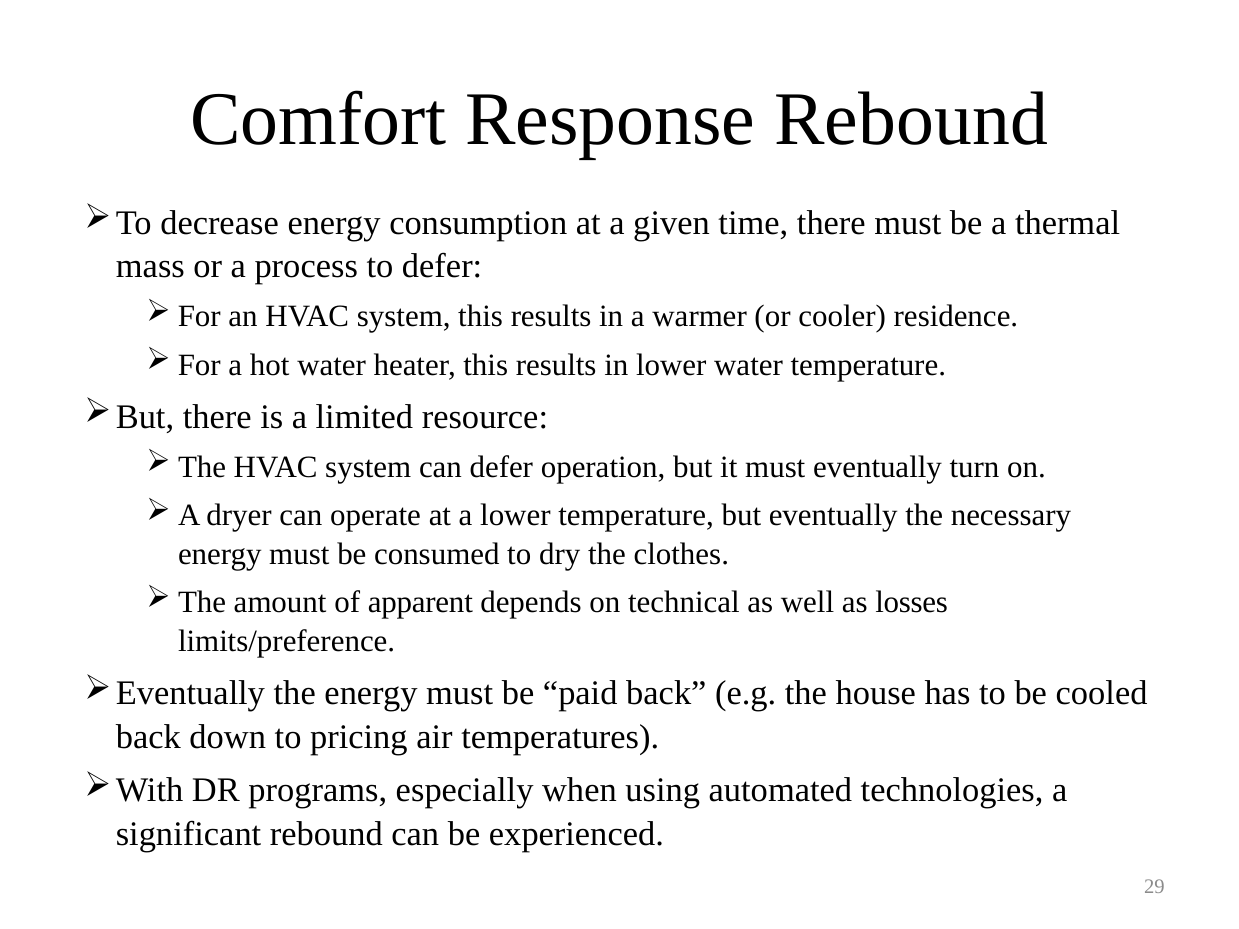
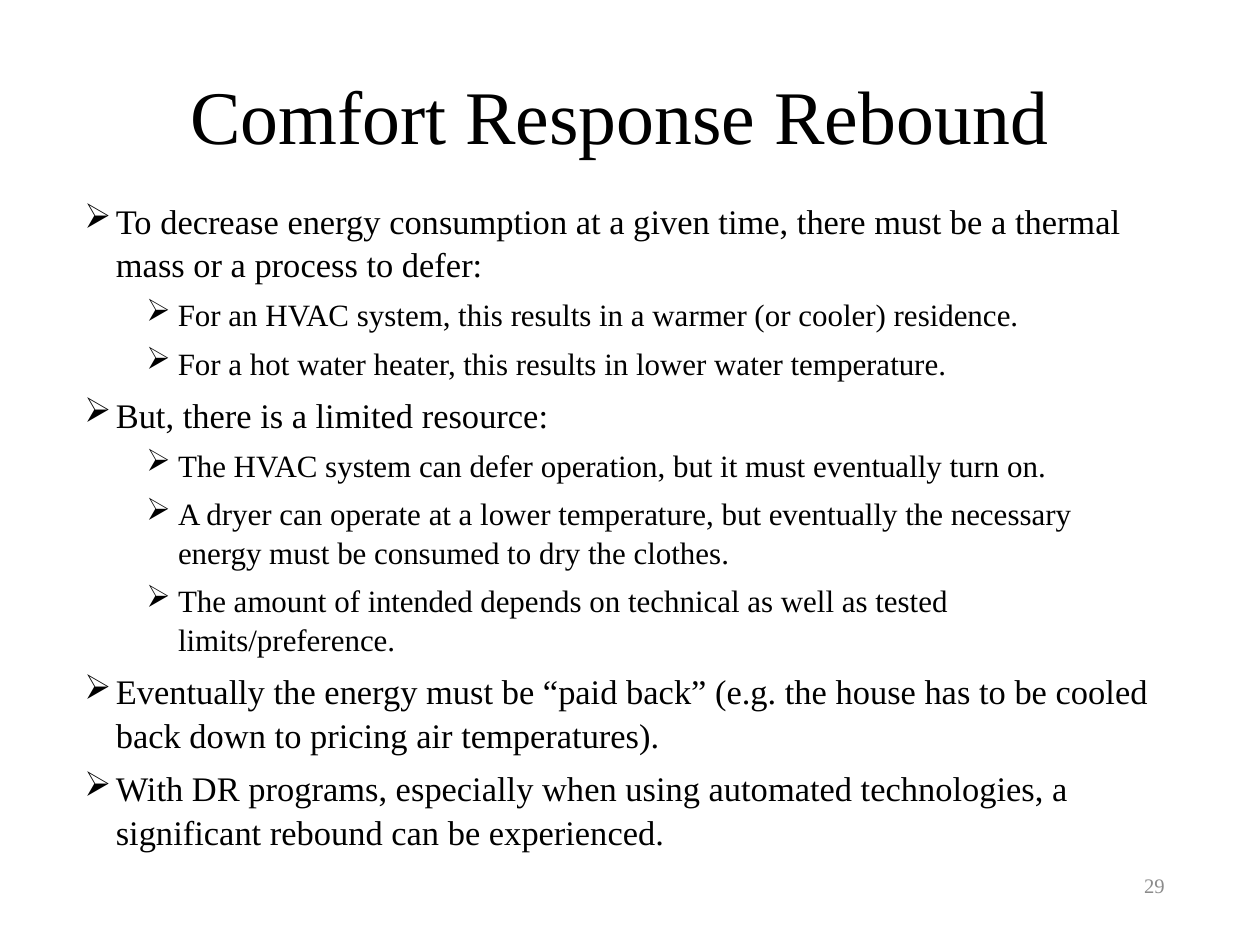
apparent: apparent -> intended (420, 603)
losses: losses -> tested (911, 603)
